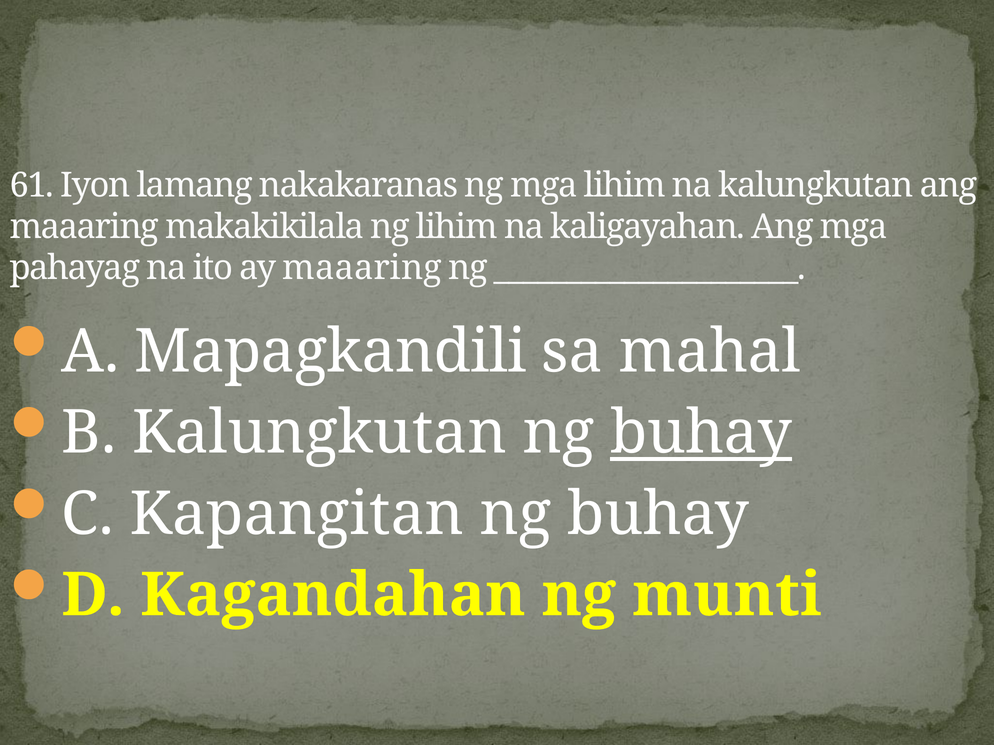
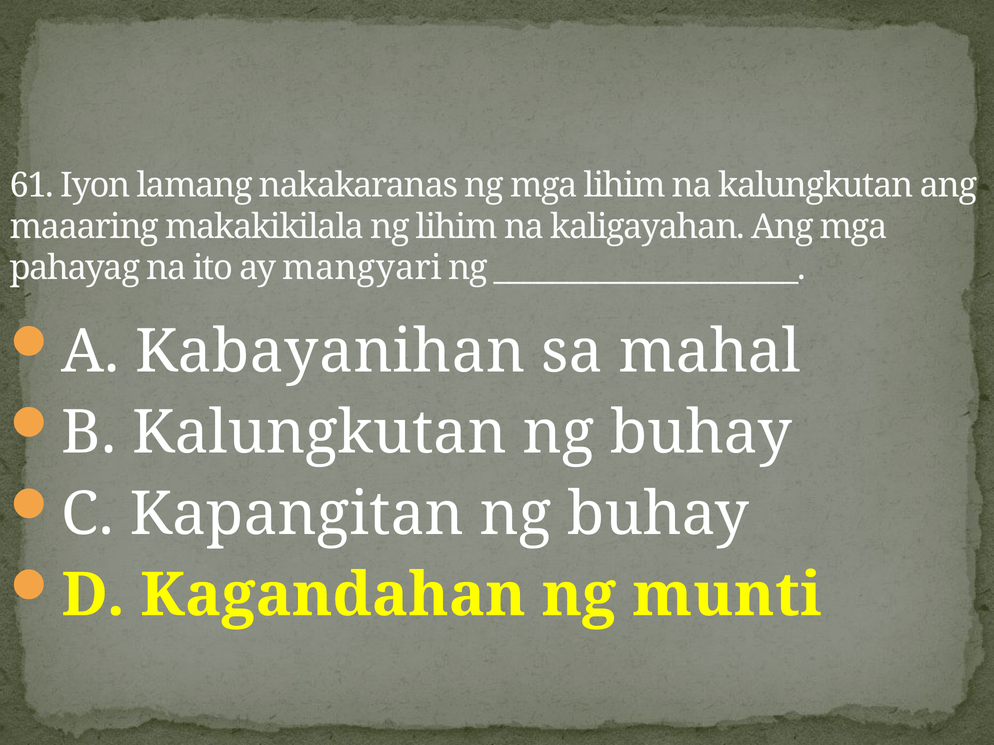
ay maaaring: maaaring -> mangyari (362, 268)
Mapagkandili: Mapagkandili -> Kabayanihan (330, 352)
buhay underline: present -> none (701, 433)
